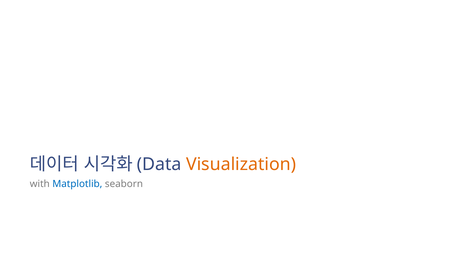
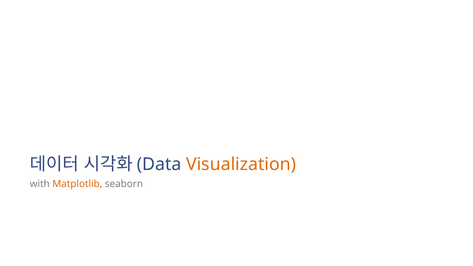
Matplotlib colour: blue -> orange (77, 184)
